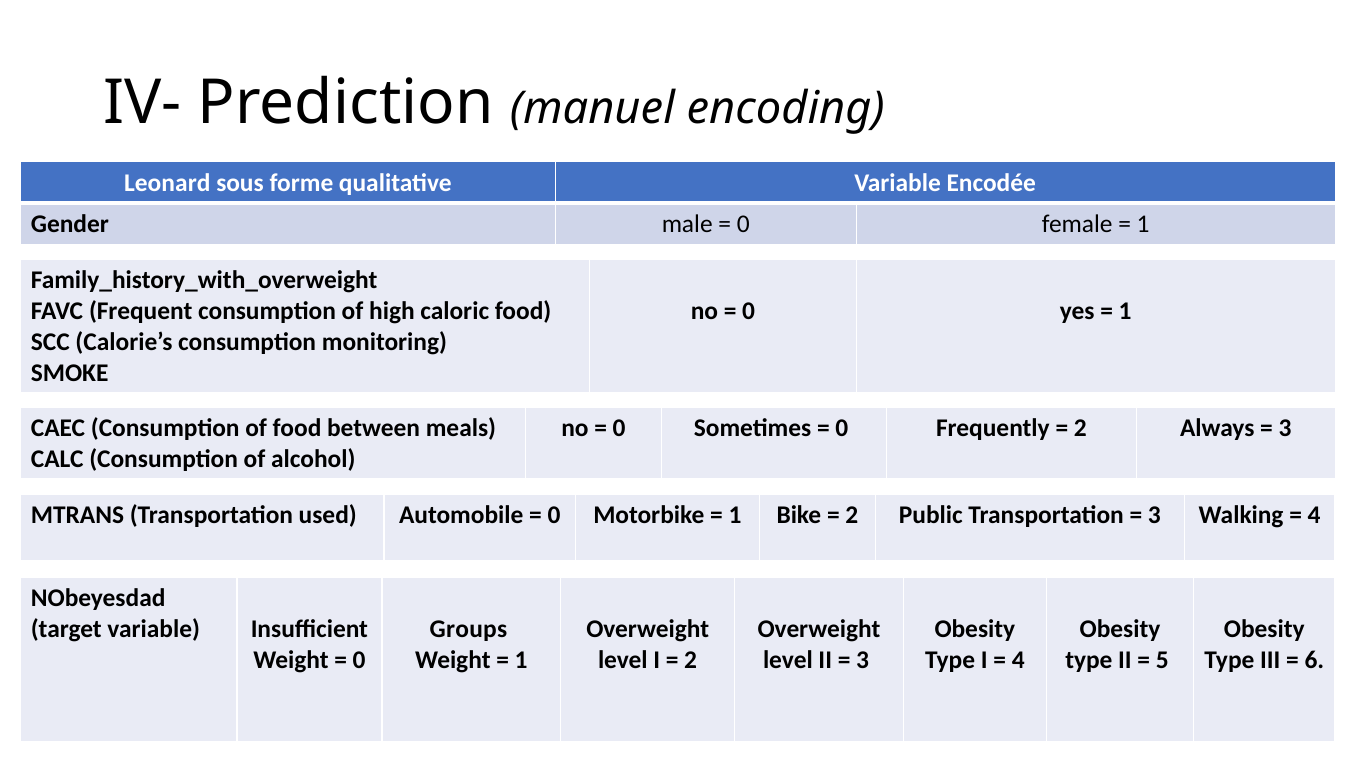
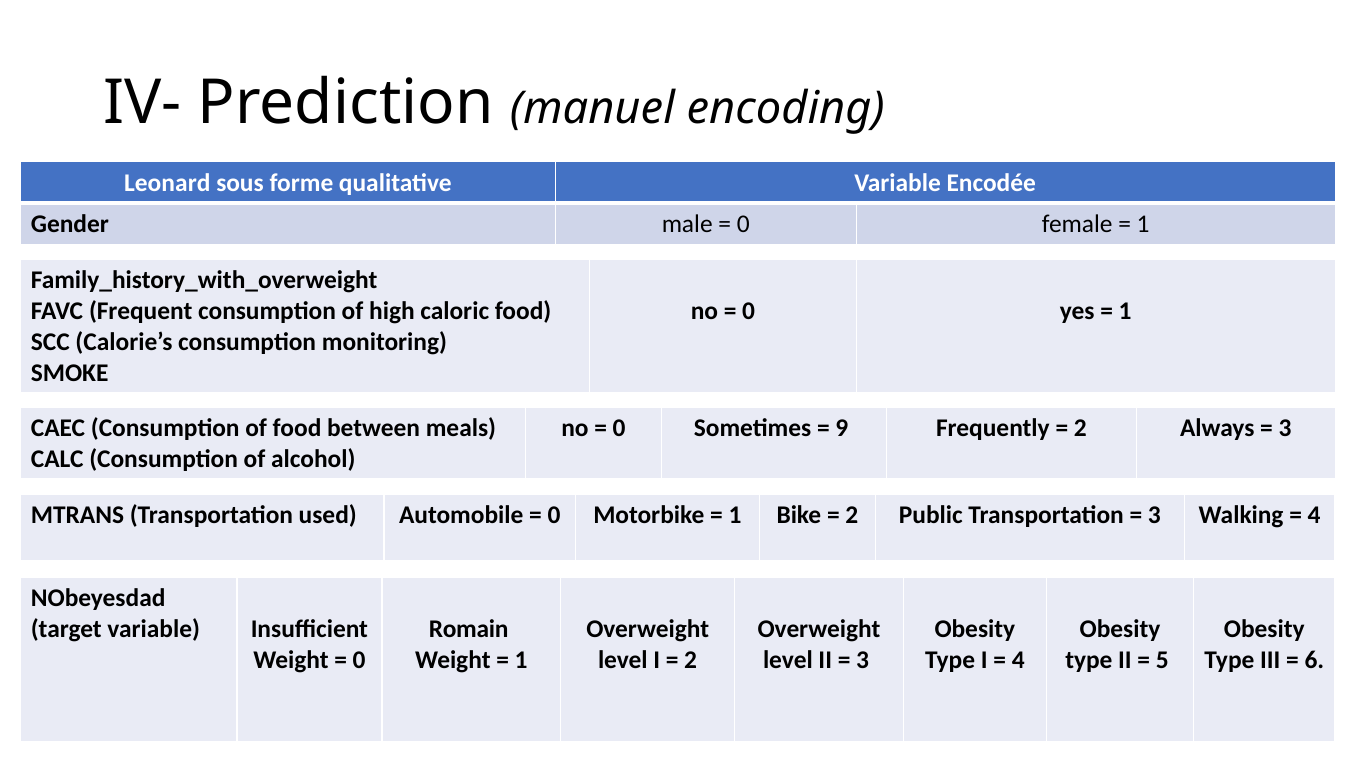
0: 0 -> 9 (842, 428)
Groups: Groups -> Romain (469, 629)
